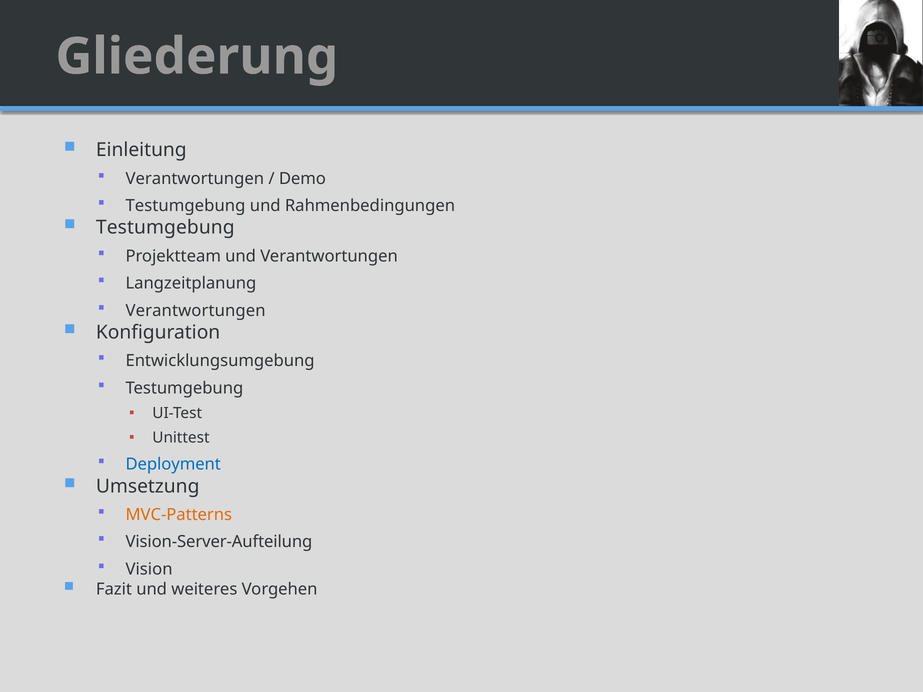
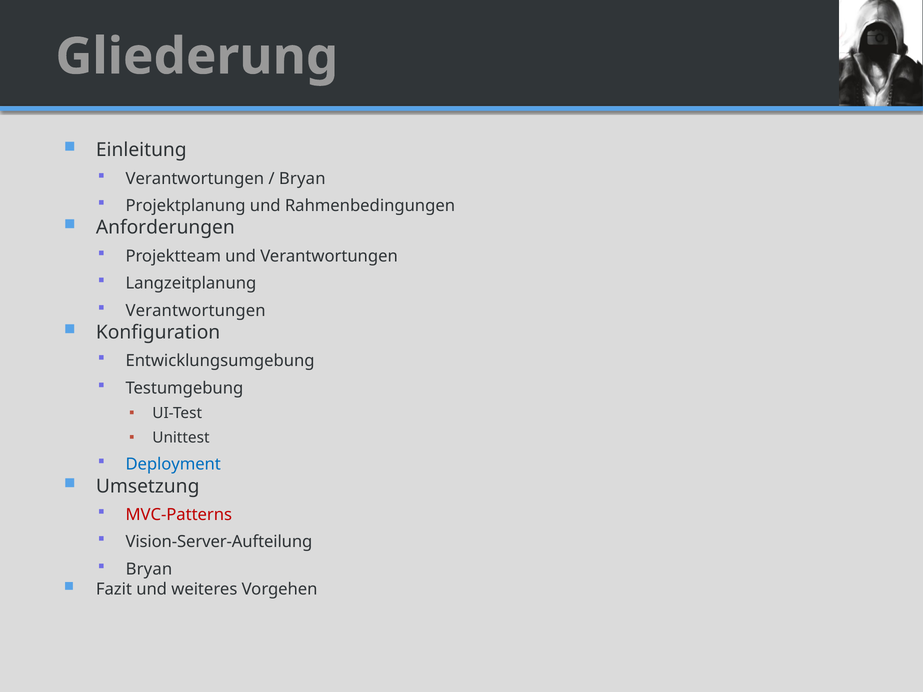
Demo: Demo -> Bryan (302, 179)
Testumgebung: Testumgebung -> Projektplanung (186, 206)
Testumgebung: Testumgebung -> Anforderungen (165, 228)
MVC-Patterns colour: orange -> red (179, 515)
Vision: Vision -> Bryan (149, 569)
